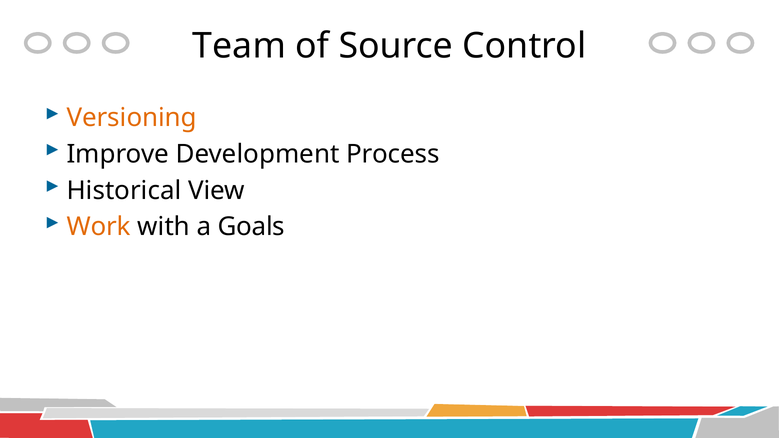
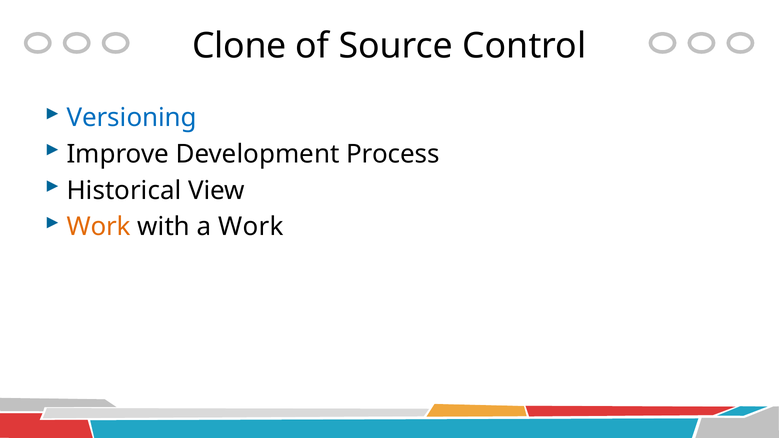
Team: Team -> Clone (239, 46)
Versioning colour: orange -> blue (132, 118)
a Goals: Goals -> Work (251, 227)
